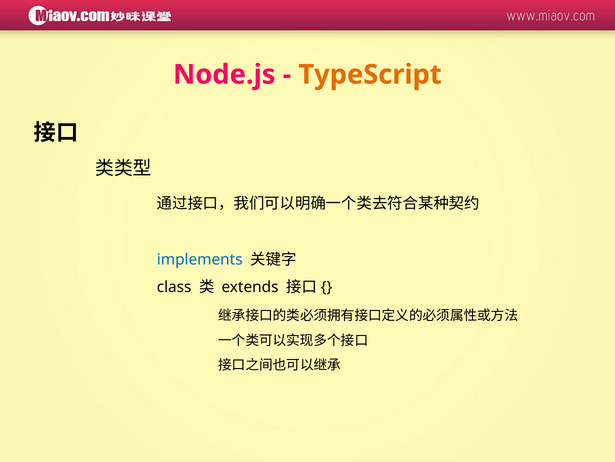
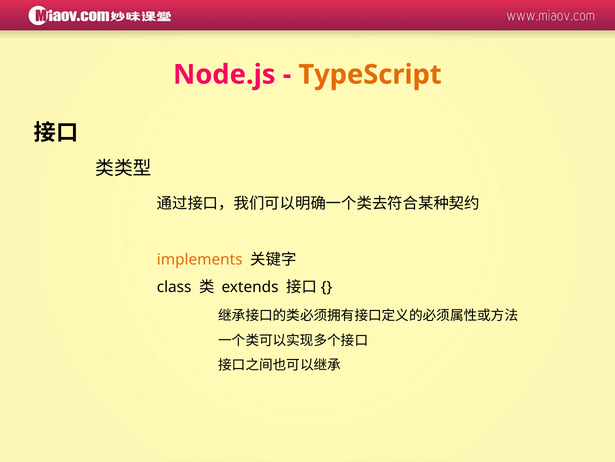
implements colour: blue -> orange (200, 259)
